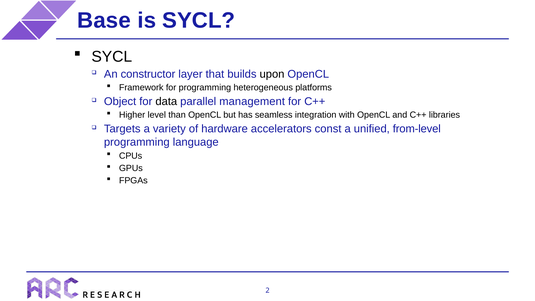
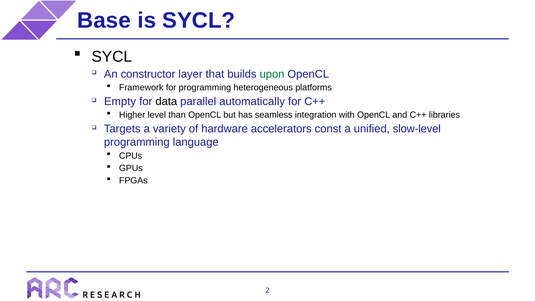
upon colour: black -> green (272, 74)
Object: Object -> Empty (120, 101)
management: management -> automatically (252, 101)
from-level: from-level -> slow-level (417, 129)
